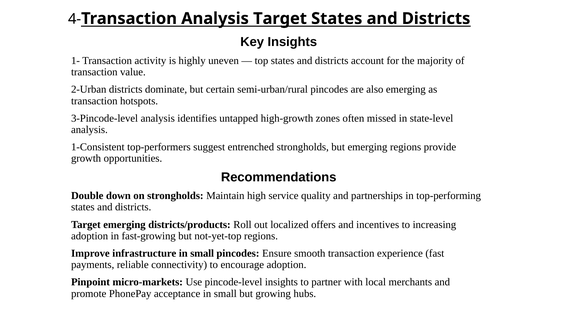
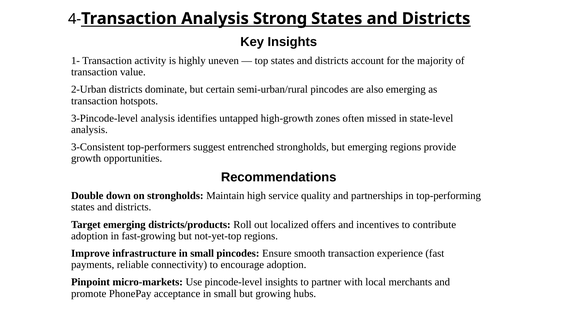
Analysis Target: Target -> Strong (280, 19)
1-Consistent: 1-Consistent -> 3-Consistent (98, 147)
increasing: increasing -> contribute (434, 224)
